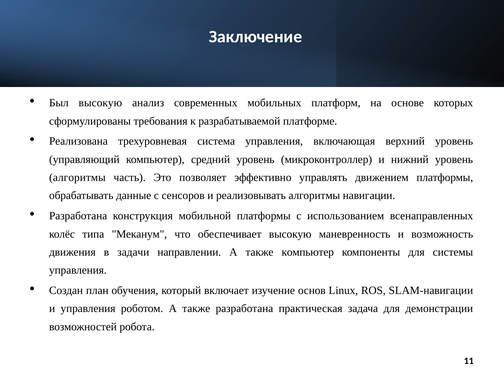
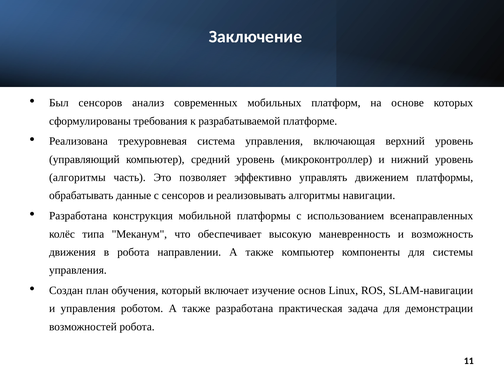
Был высокую: высокую -> сенсоров (100, 103)
в задачи: задачи -> робота (133, 252)
